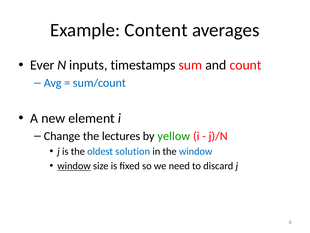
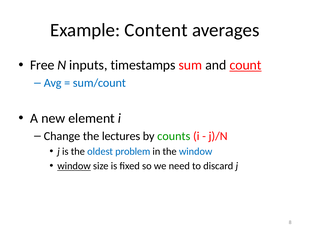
Ever: Ever -> Free (42, 65)
count underline: none -> present (246, 65)
yellow: yellow -> counts (174, 136)
solution: solution -> problem (133, 151)
